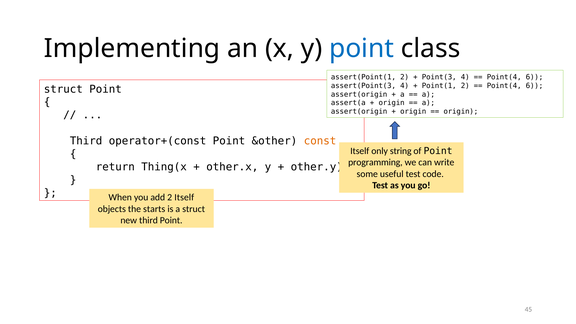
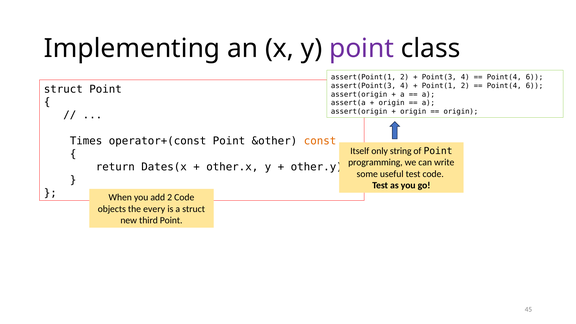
point colour: blue -> purple (362, 48)
Third: Third -> Times (86, 141)
Thing(x: Thing(x -> Dates(x (164, 167)
2 Itself: Itself -> Code (184, 197)
starts: starts -> every (154, 209)
